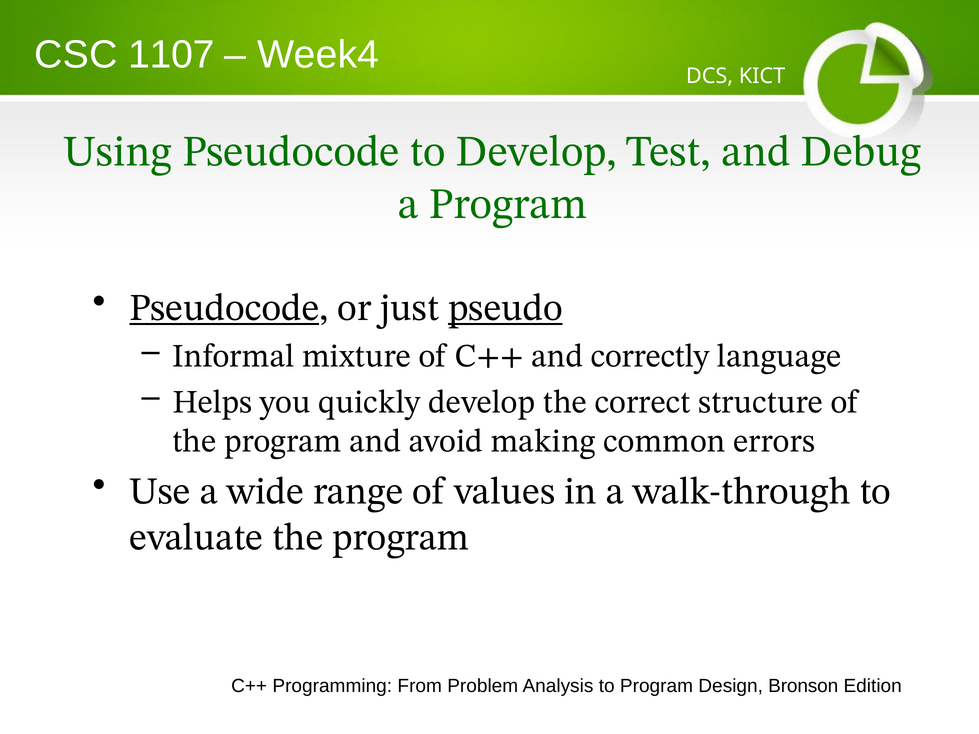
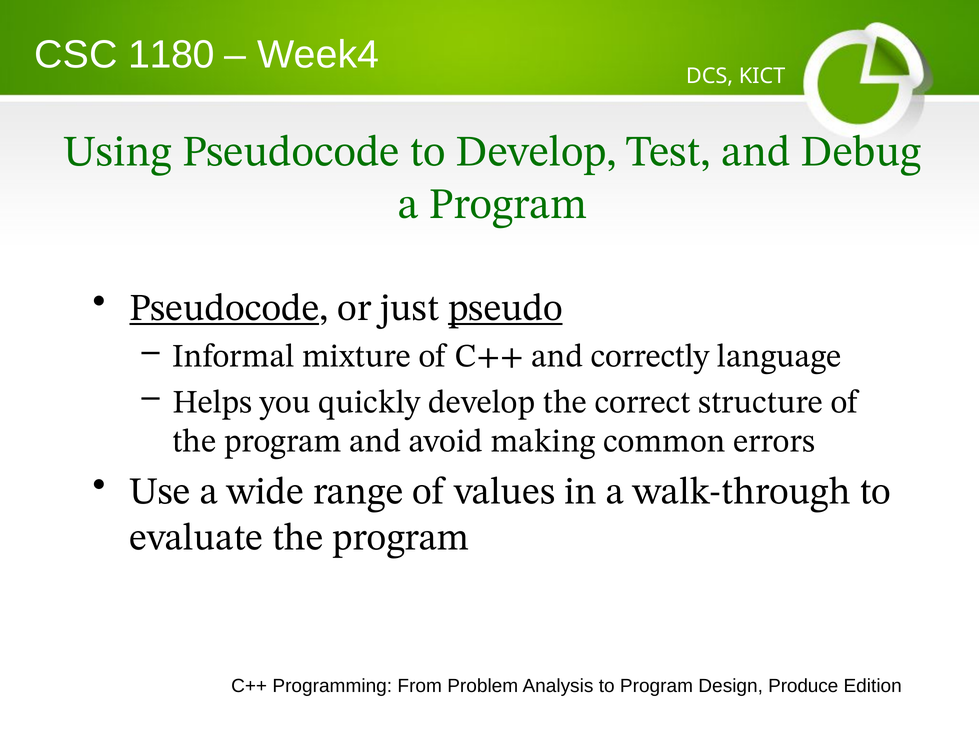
1107: 1107 -> 1180 (171, 55)
Bronson: Bronson -> Produce (803, 686)
